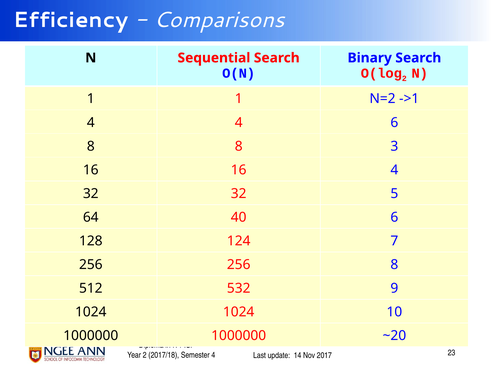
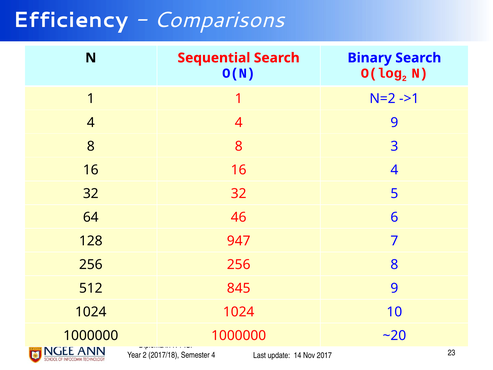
4 6: 6 -> 9 (394, 122)
40: 40 -> 46 (239, 217)
124: 124 -> 947 (239, 241)
532: 532 -> 845 (239, 288)
